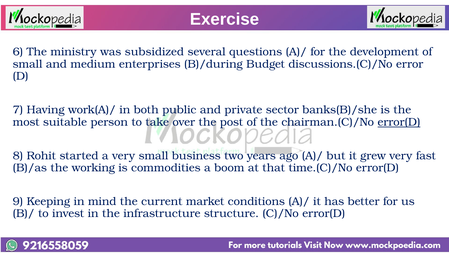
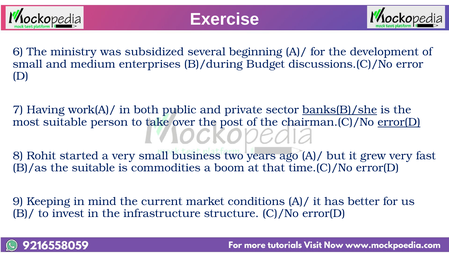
questions: questions -> beginning (256, 52)
banks(B)/she underline: none -> present (340, 110)
the working: working -> suitable (93, 168)
